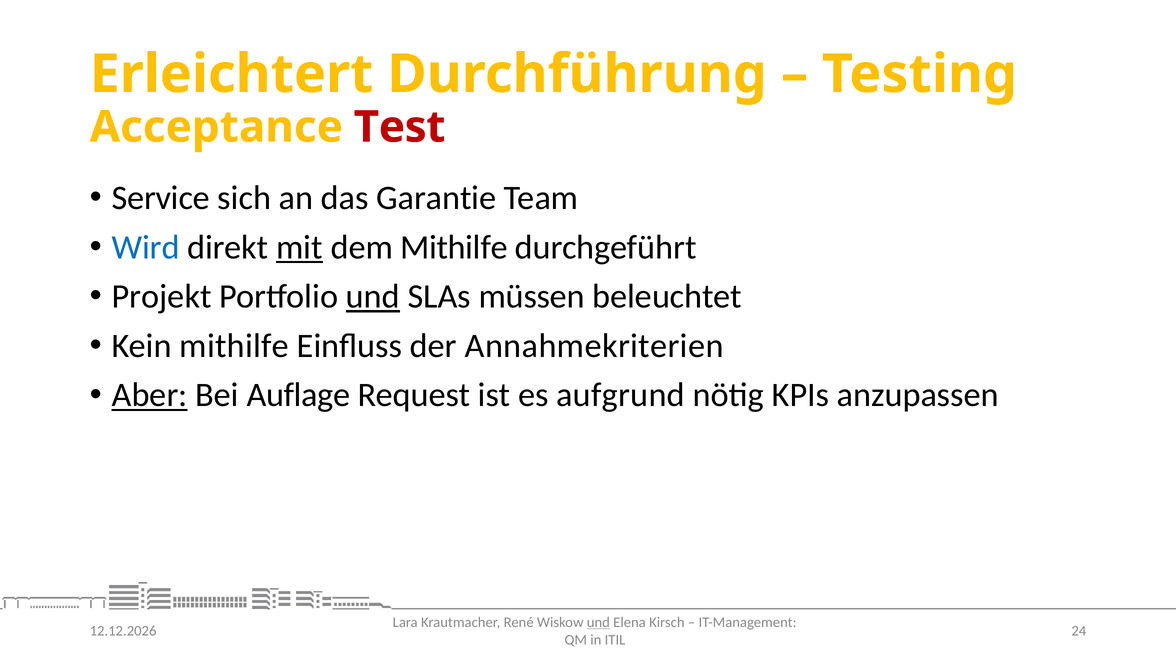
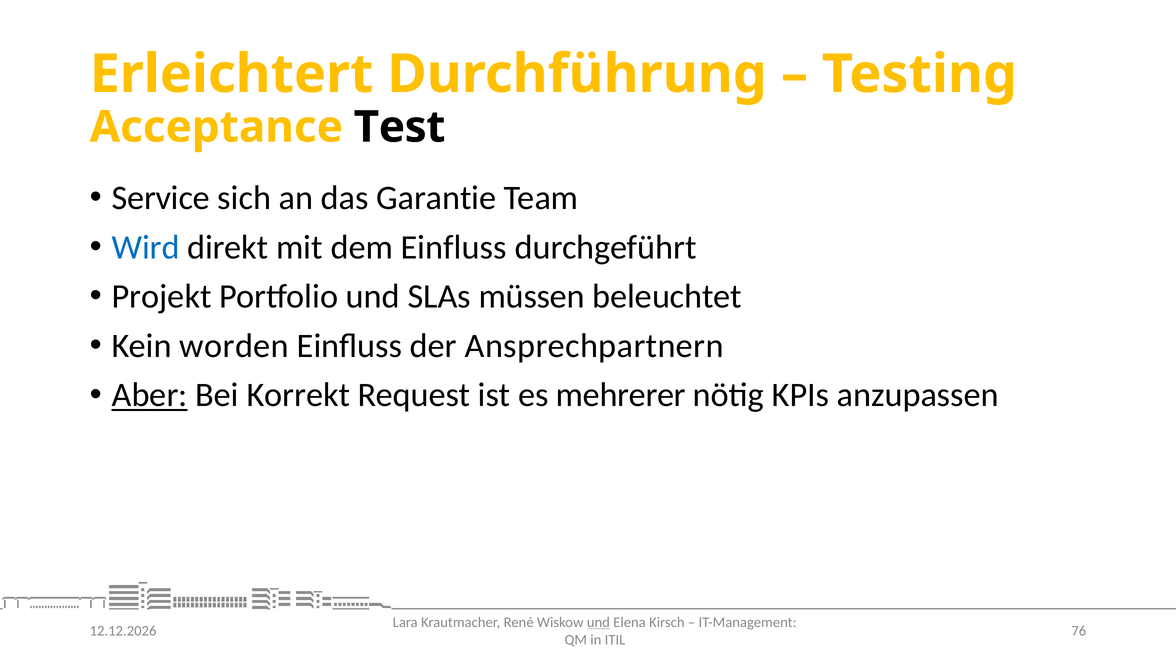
Test colour: red -> black (400, 127)
mit underline: present -> none (299, 247)
dem Mithilfe: Mithilfe -> Einfluss (454, 247)
und underline: present -> none (373, 297)
Kein mithilfe: mithilfe -> worden (234, 346)
Annahmekriterien: Annahmekriterien -> Ansprechpartnern (594, 346)
Auflage: Auflage -> Korrekt (298, 395)
aufgrund: aufgrund -> mehrerer (621, 395)
24: 24 -> 76 (1079, 632)
